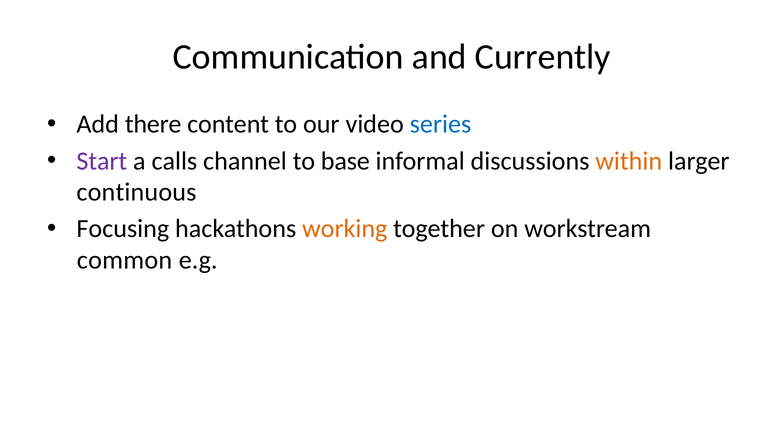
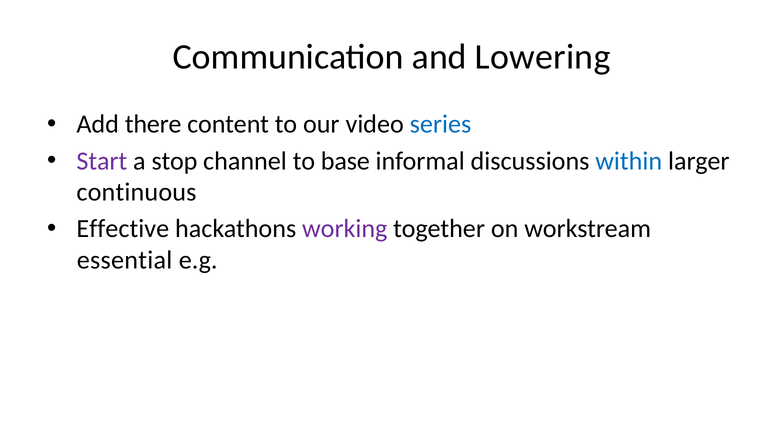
Currently: Currently -> Lowering (543, 57)
calls: calls -> stop (174, 161)
within colour: orange -> blue (629, 161)
Focusing: Focusing -> Effective (123, 229)
working colour: orange -> purple (345, 229)
common: common -> essential (125, 260)
